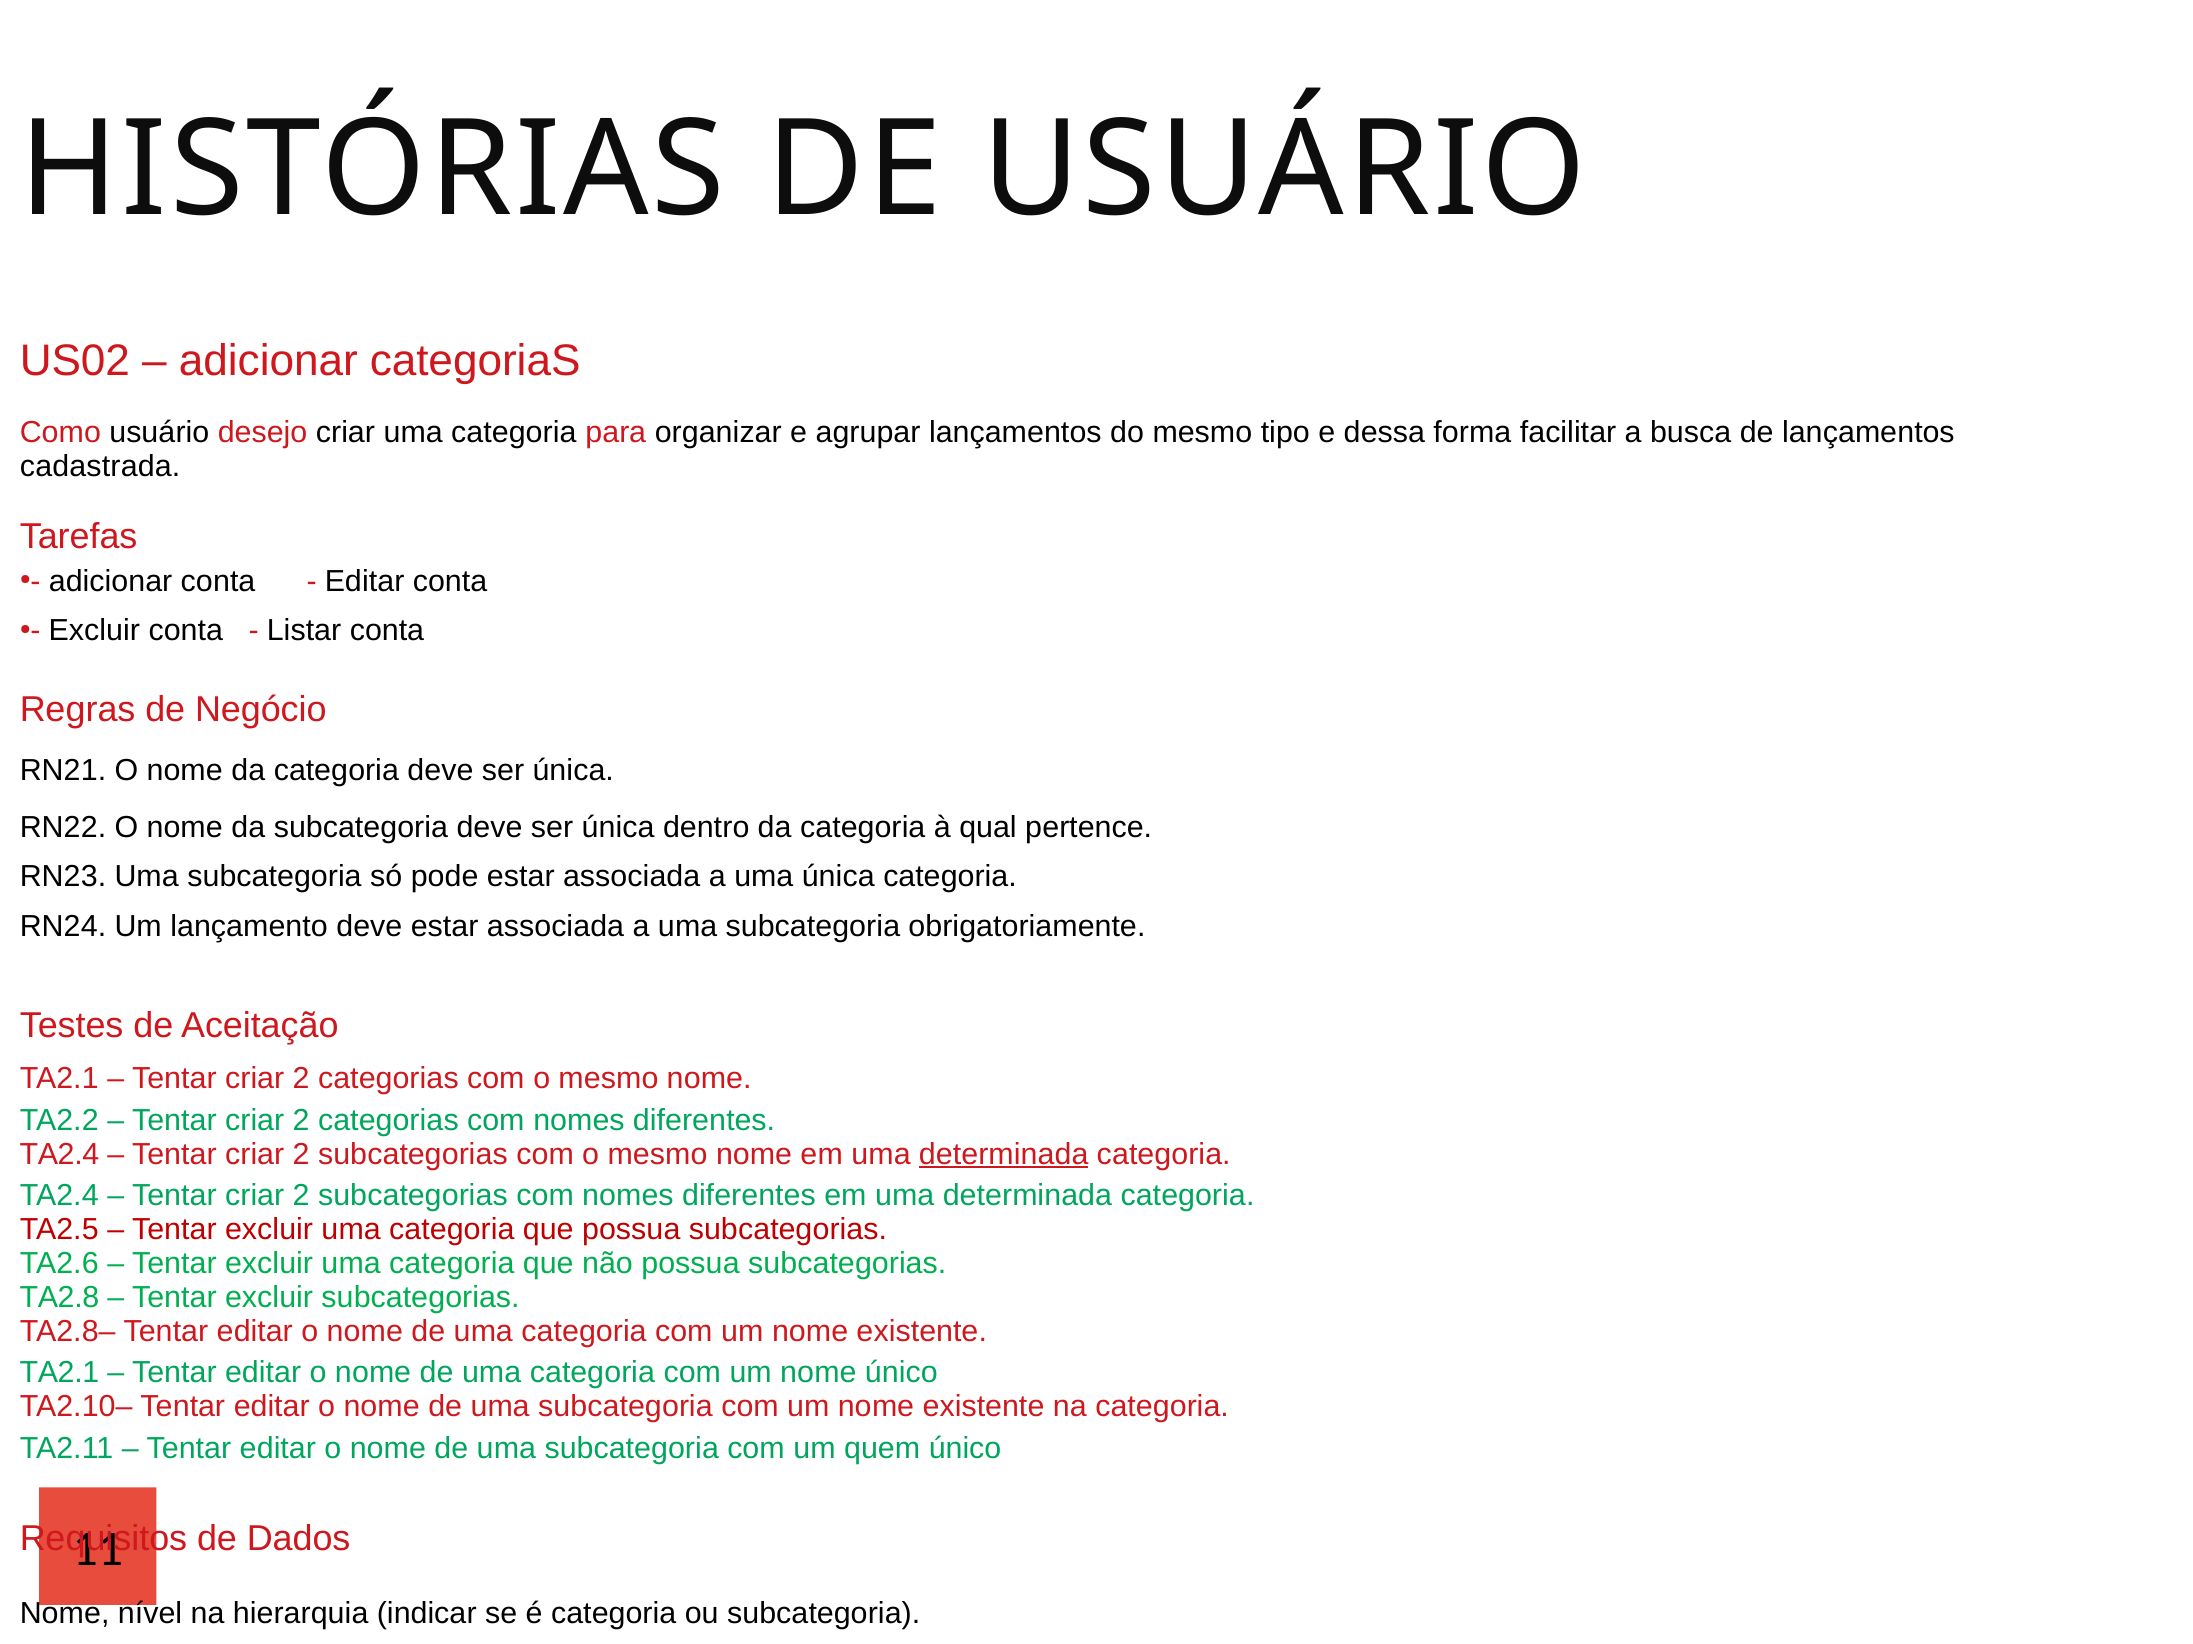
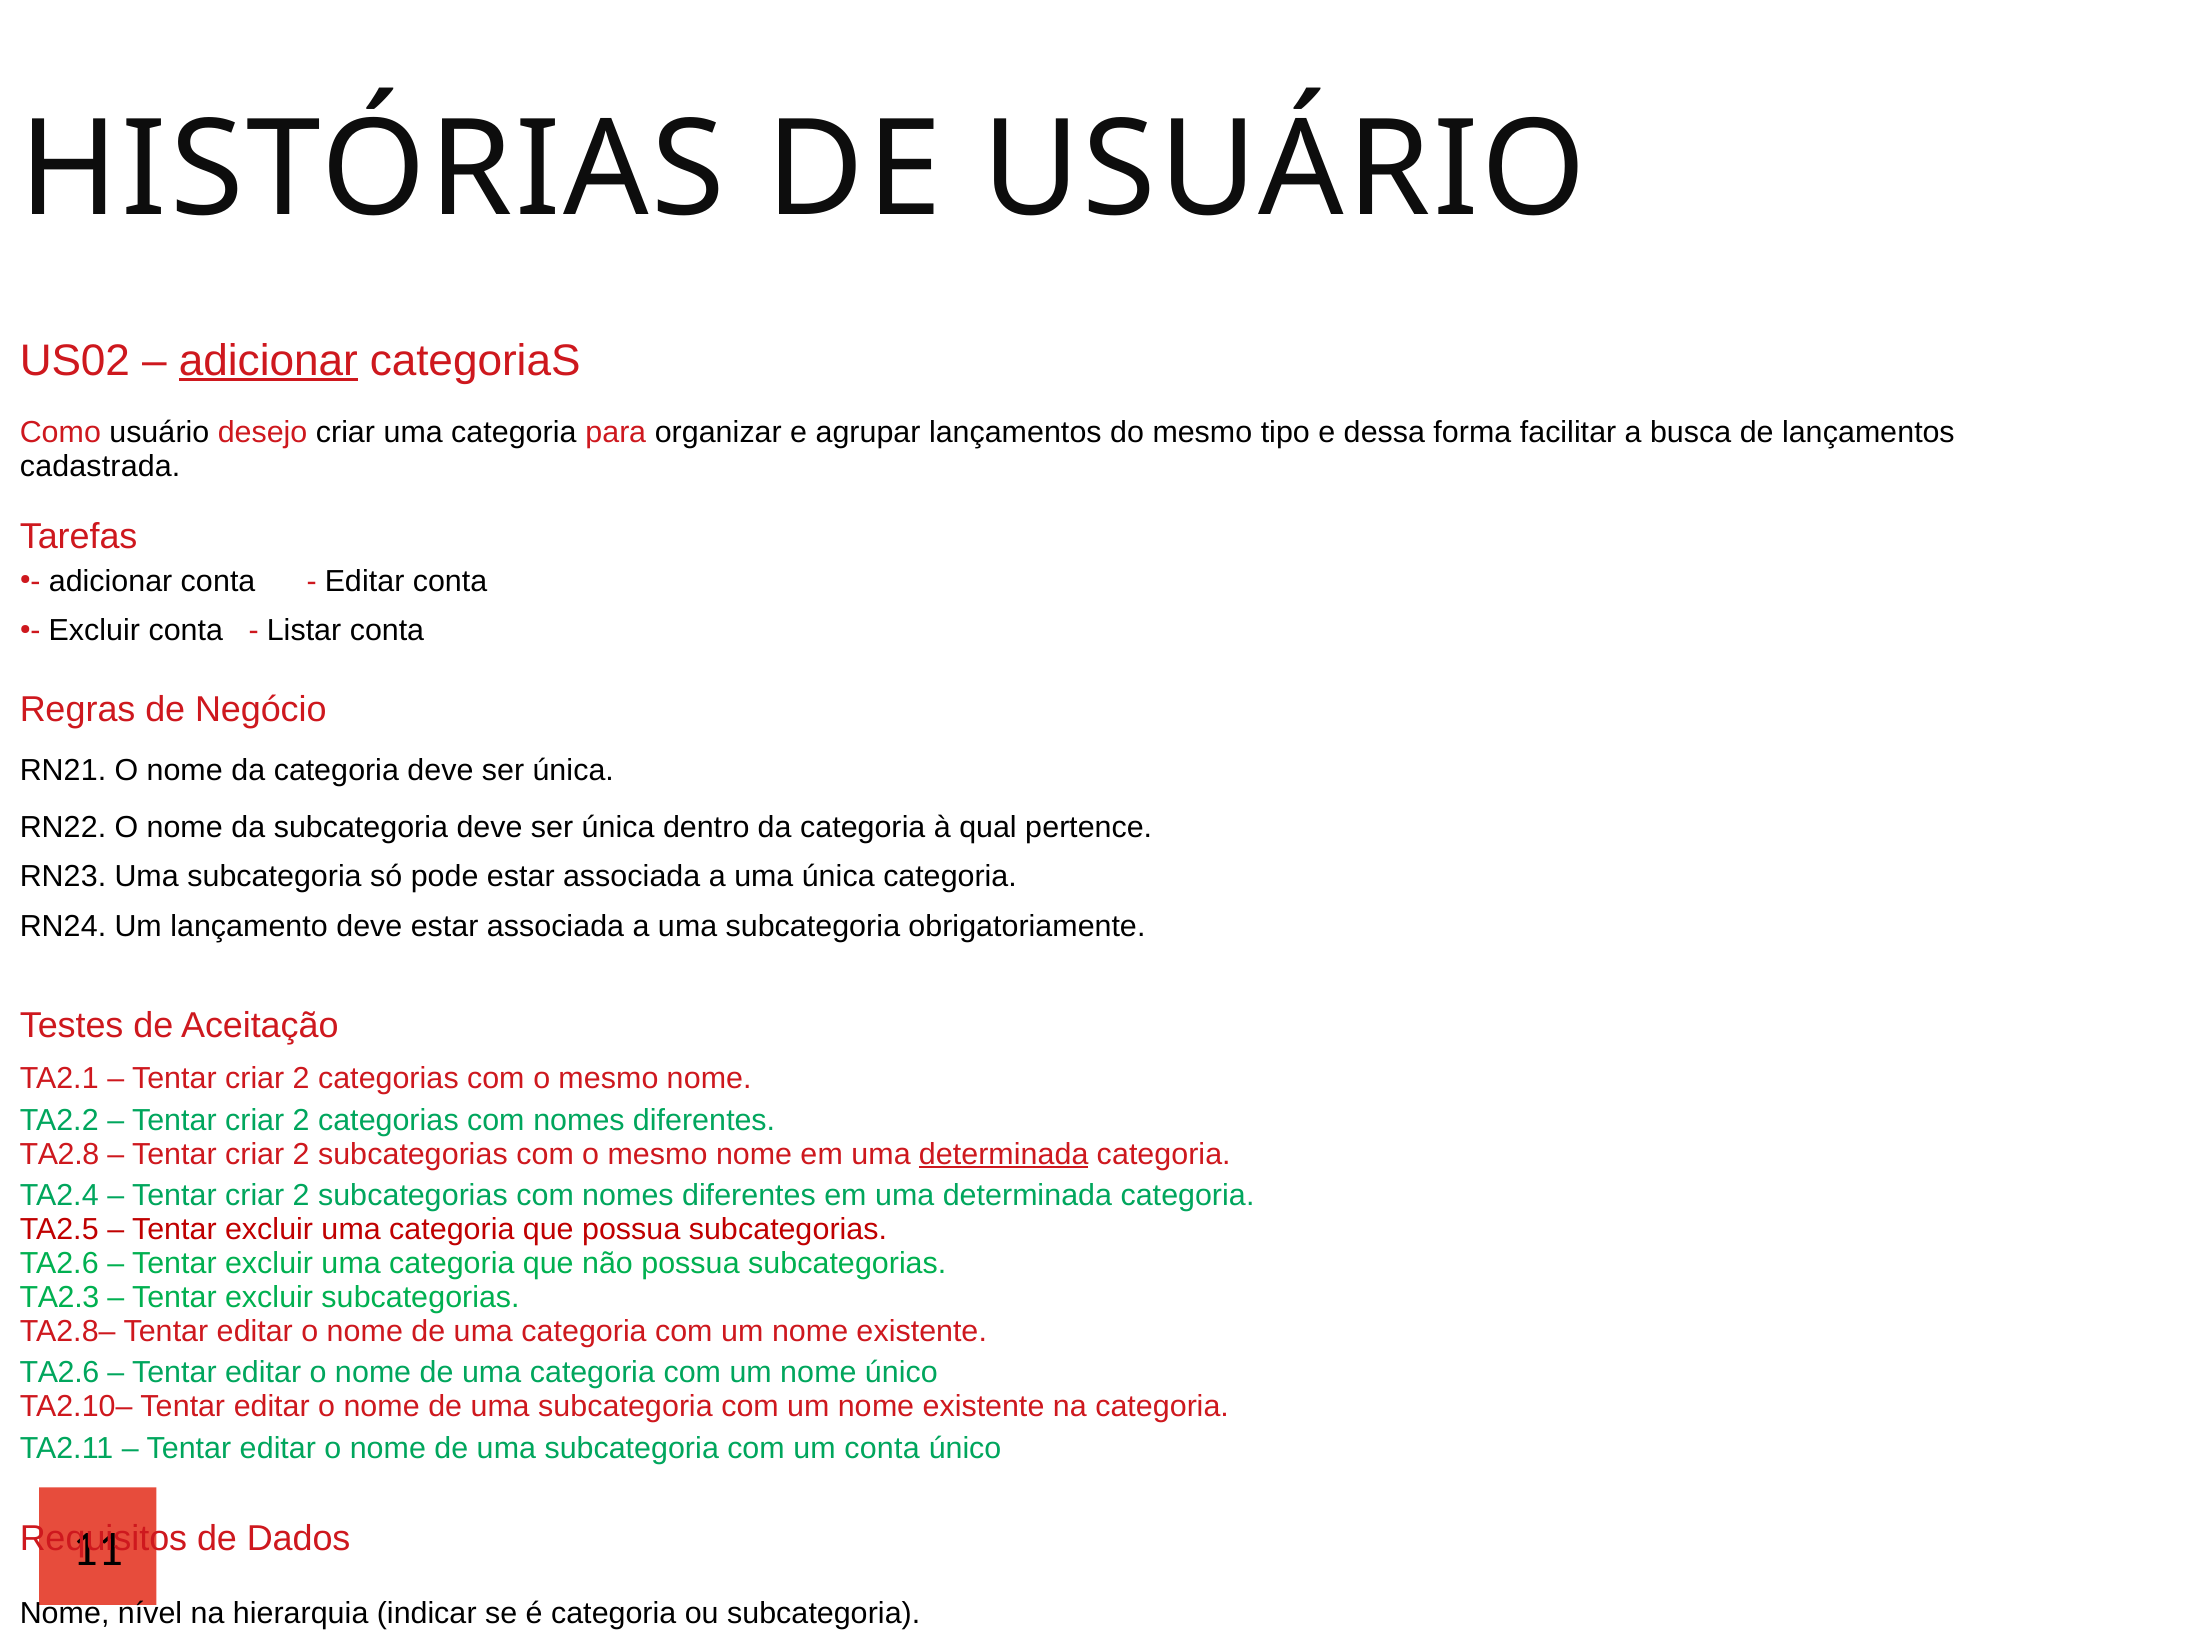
adicionar underline: none -> present (268, 361)
TA2.4: TA2.4 -> TA2.8 (59, 1154)
TA2.8: TA2.8 -> TA2.3 (59, 1298)
TA2.1: TA2.1 -> TA2.6 (59, 1373)
um quem: quem -> conta (882, 1449)
